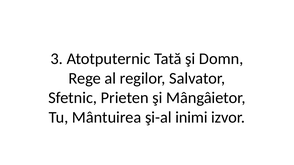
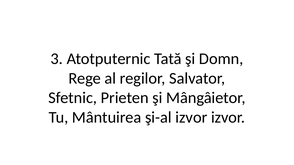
şi-al inimi: inimi -> izvor (191, 118)
